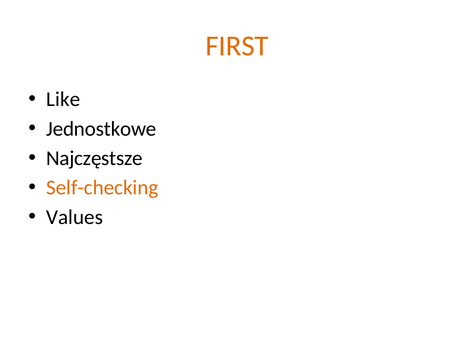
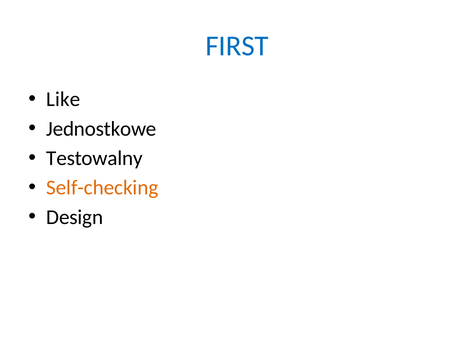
FIRST colour: orange -> blue (237, 46)
Najczęstsze: Najczęstsze -> Testowalny (94, 158)
Values: Values -> Design (75, 217)
